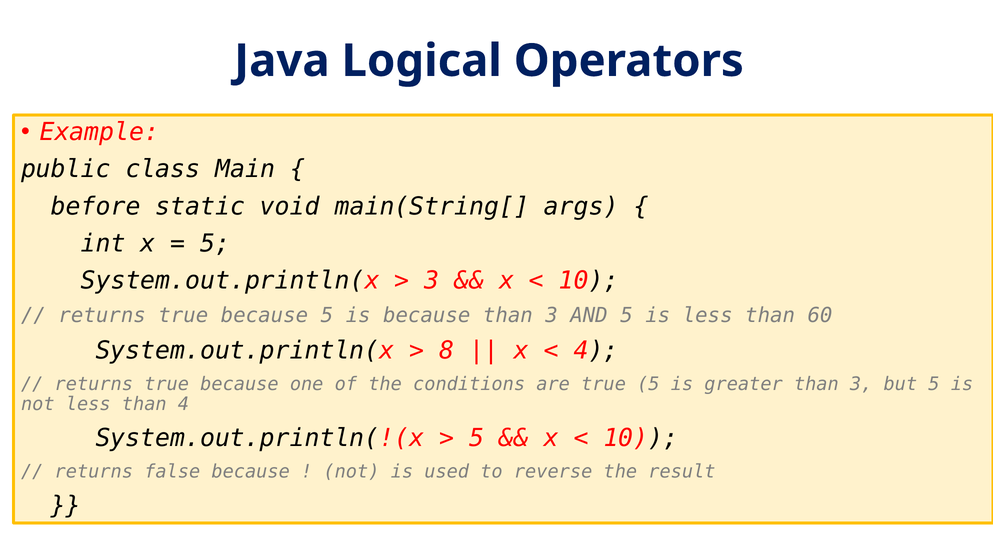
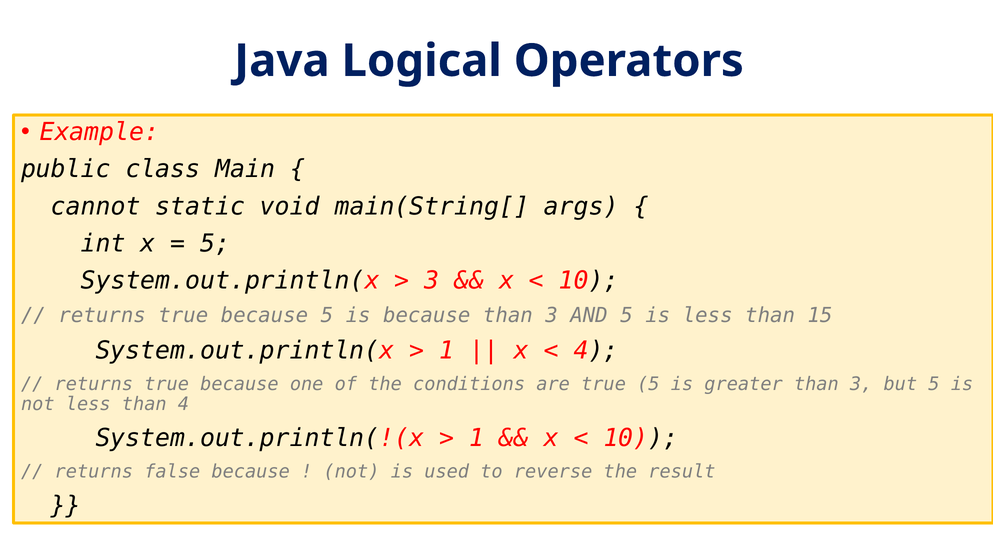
before: before -> cannot (96, 207)
60: 60 -> 15 (820, 316)
8: 8 -> 1 (447, 351)
5: 5 -> 1 (476, 438)
